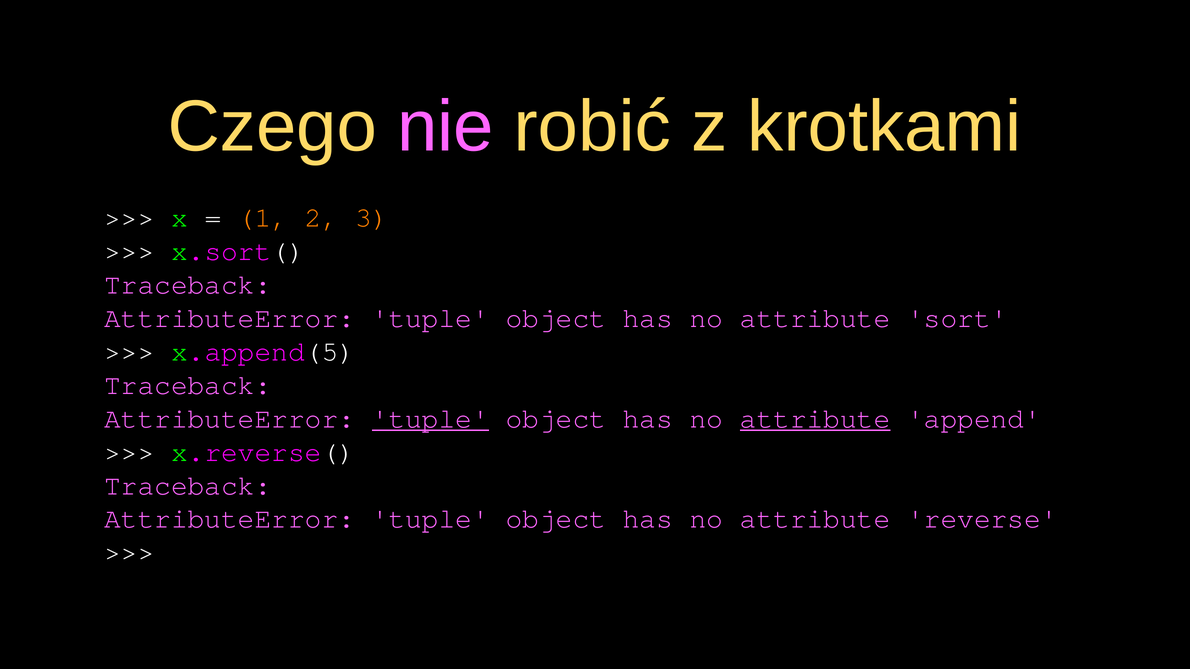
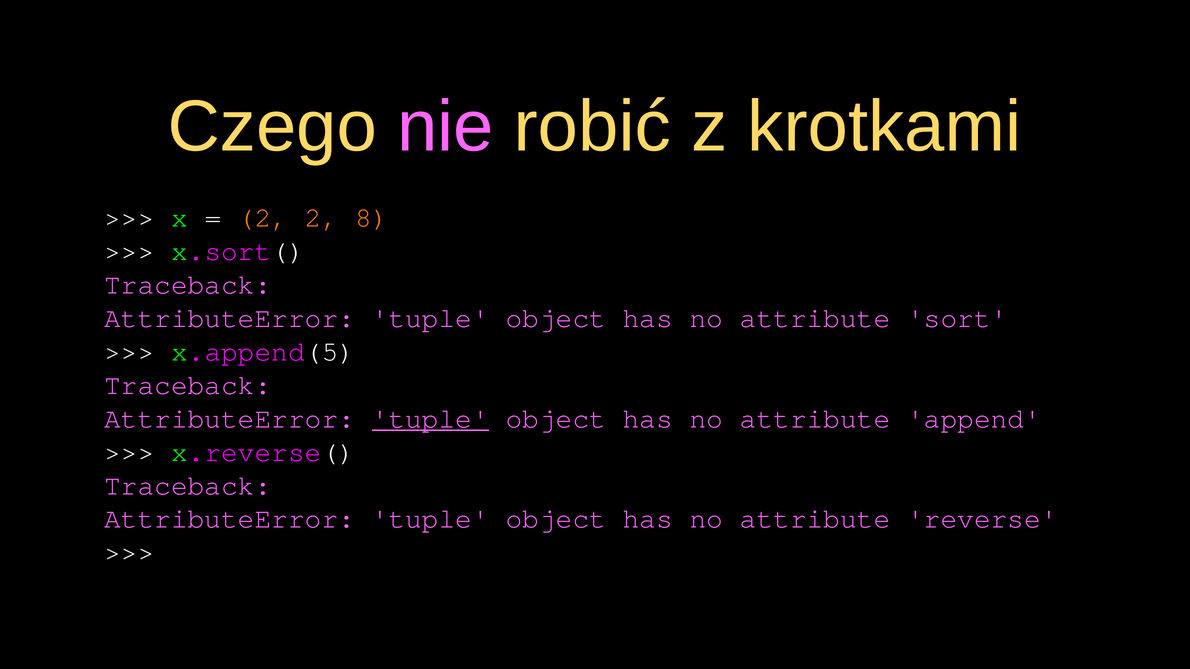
1: 1 -> 2 (263, 218)
3: 3 -> 8 (372, 218)
attribute underline: present -> none (815, 419)
